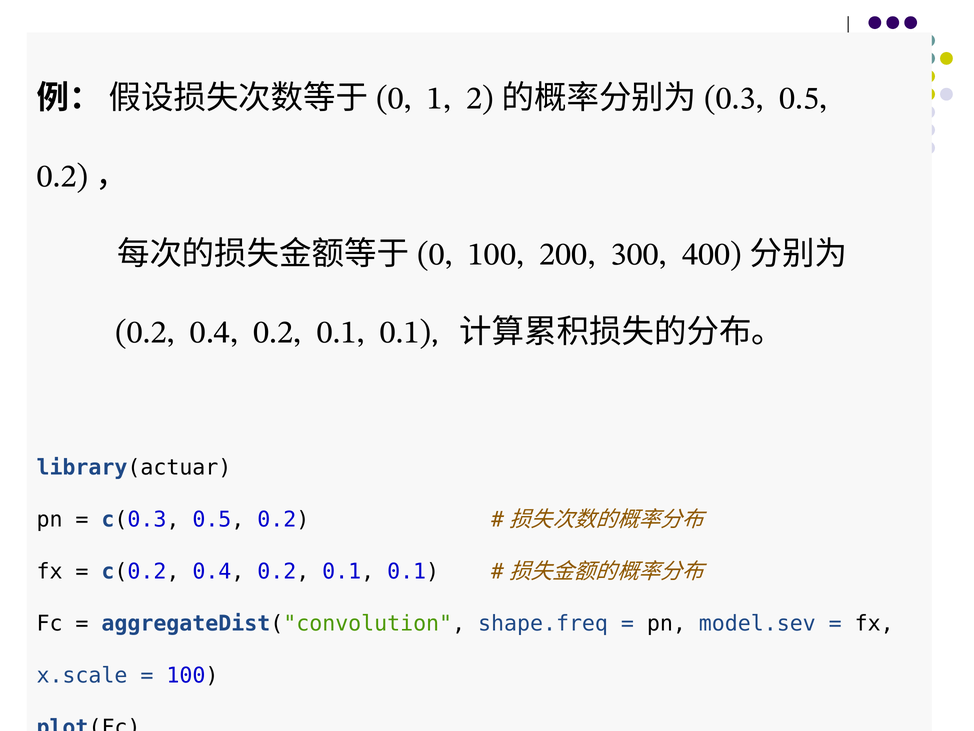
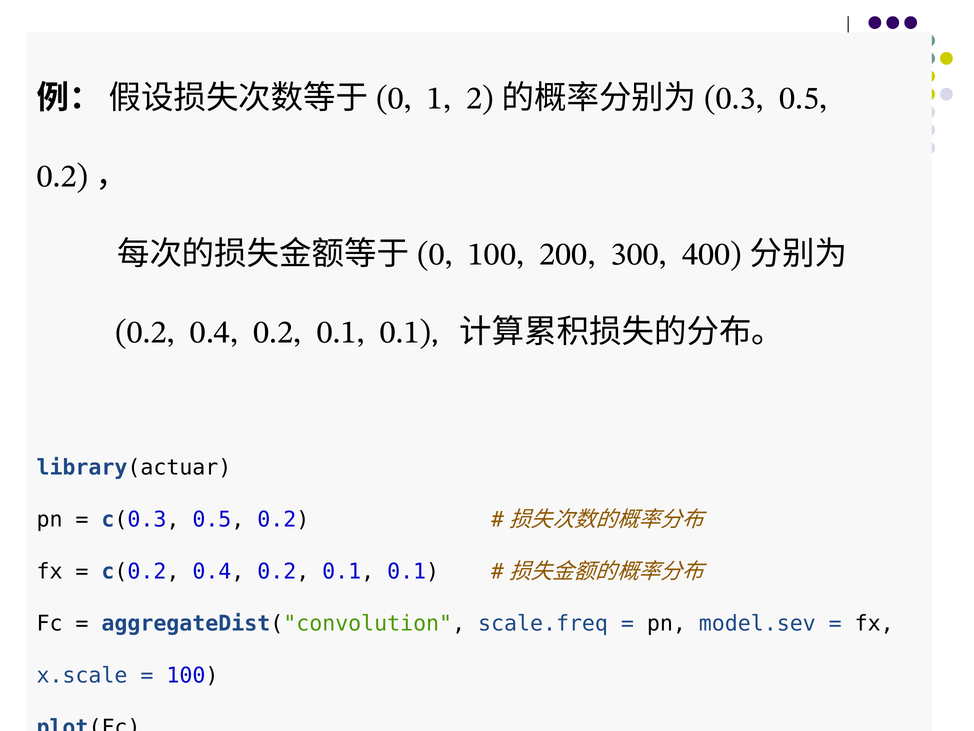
shape.freq: shape.freq -> scale.freq (543, 623)
